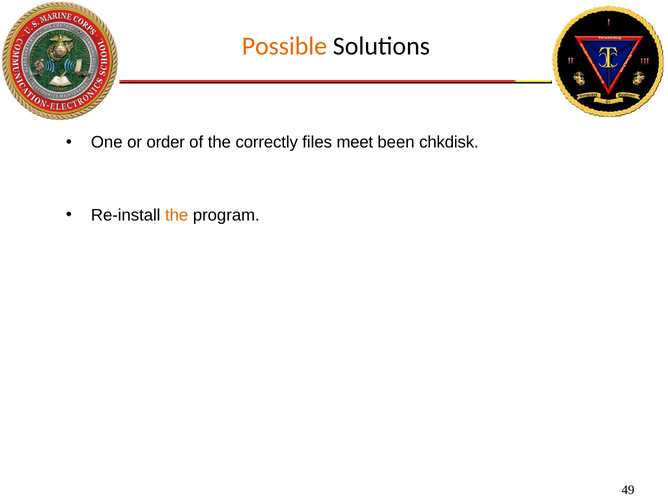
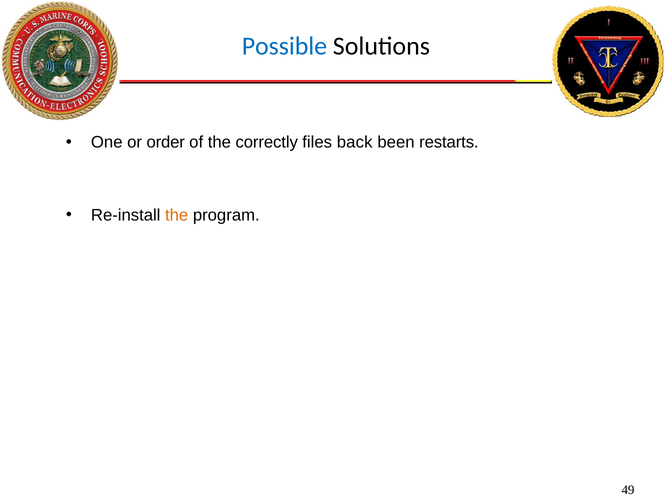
Possible colour: orange -> blue (284, 46)
meet: meet -> back (355, 142)
chkdisk: chkdisk -> restarts (449, 142)
